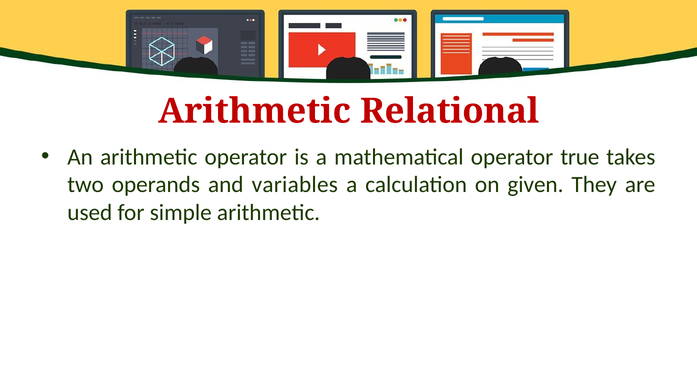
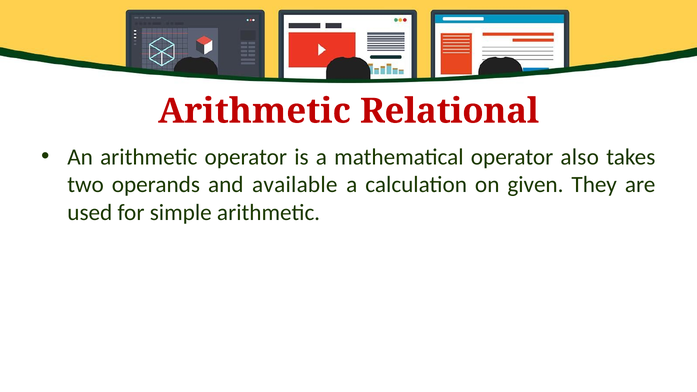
true: true -> also (580, 157)
variables: variables -> available (295, 185)
